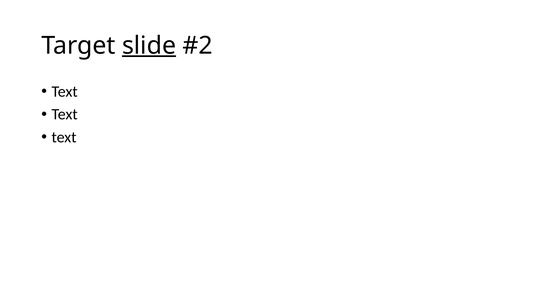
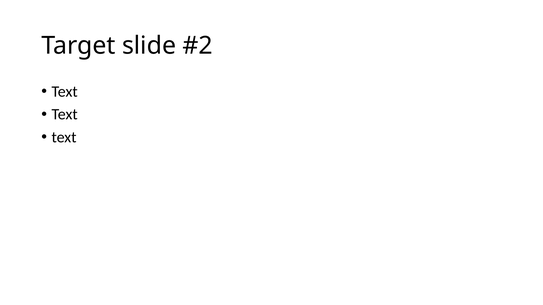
slide underline: present -> none (149, 46)
